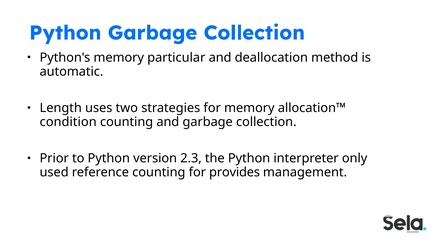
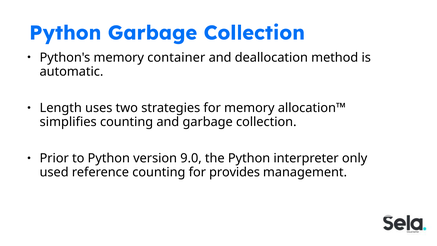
particular: particular -> container (176, 58)
condition: condition -> simplifies (68, 122)
2.3: 2.3 -> 9.0 (191, 158)
